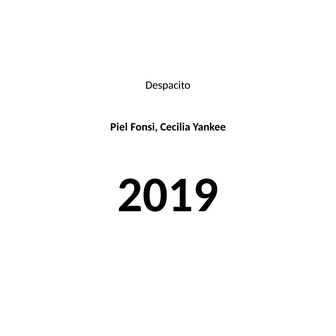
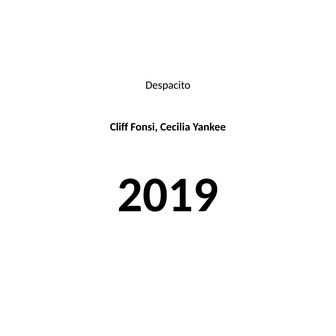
Piel: Piel -> Cliff (119, 127)
